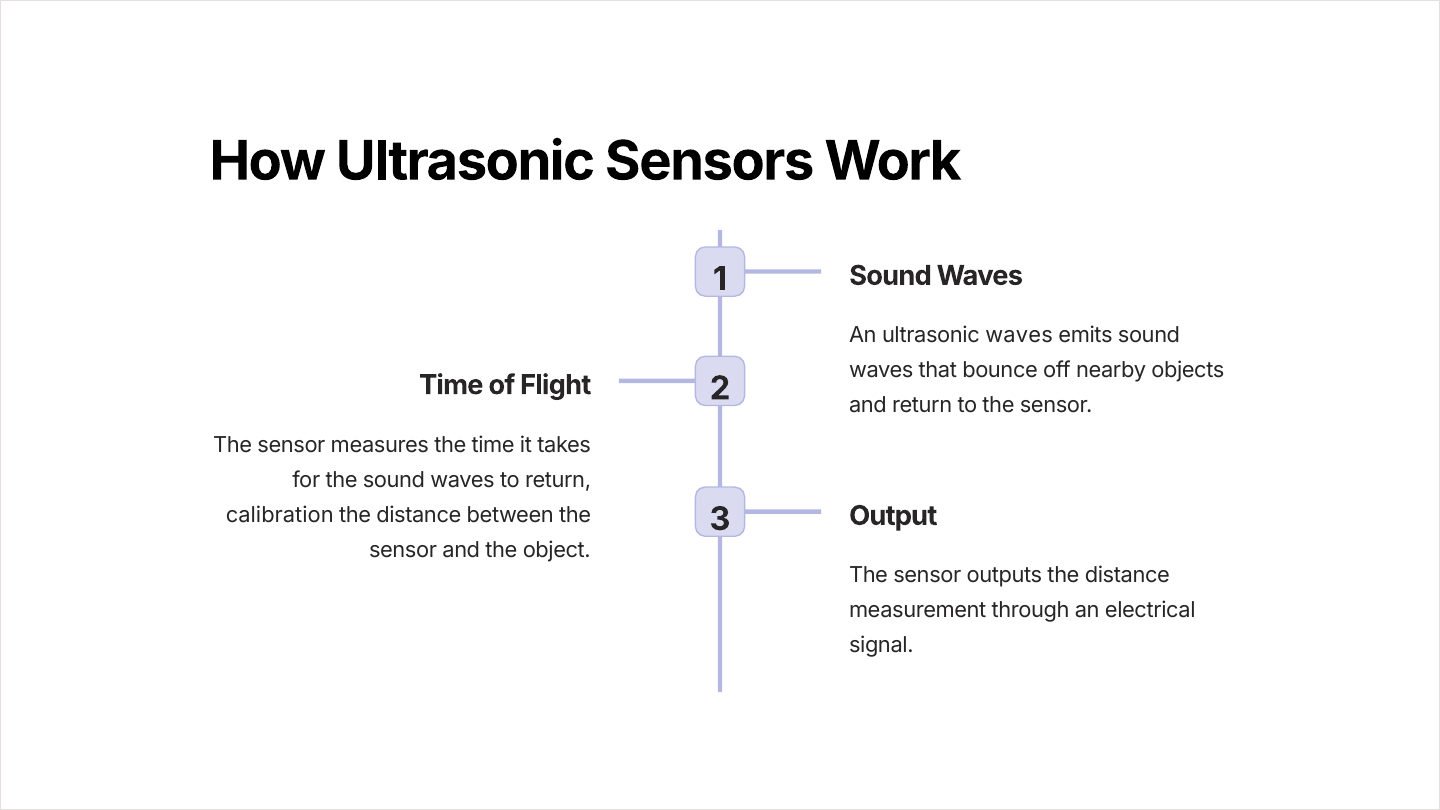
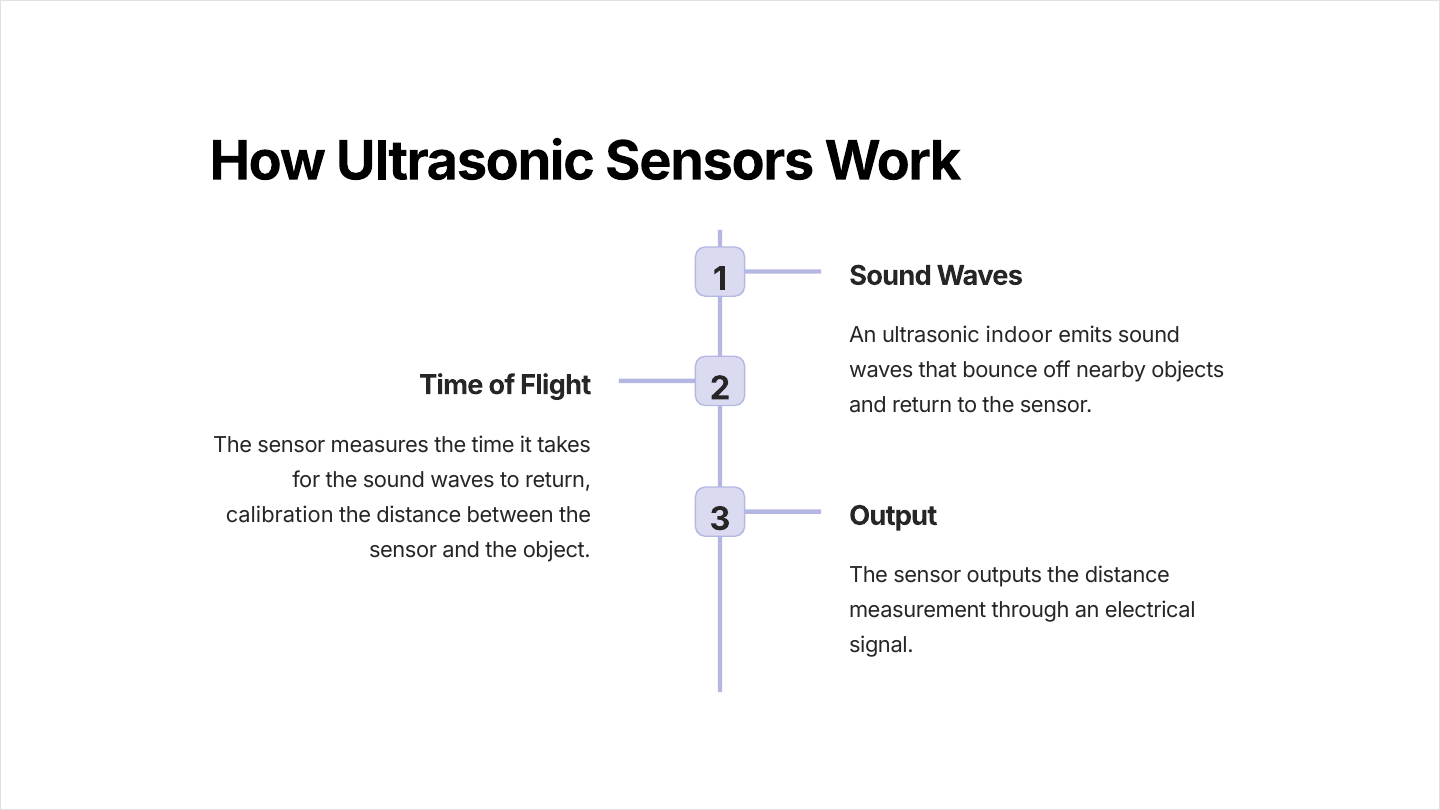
ultrasonic waves: waves -> indoor (1019, 336)
